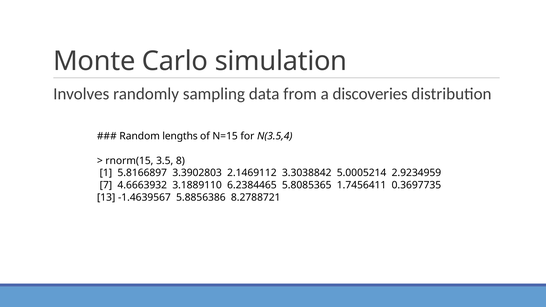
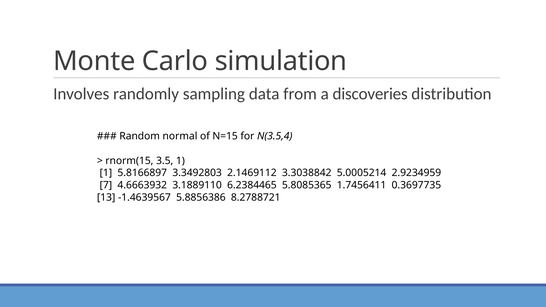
lengths: lengths -> normal (180, 136)
3.5 8: 8 -> 1 (180, 161)
3.3902803: 3.3902803 -> 3.3492803 (197, 173)
